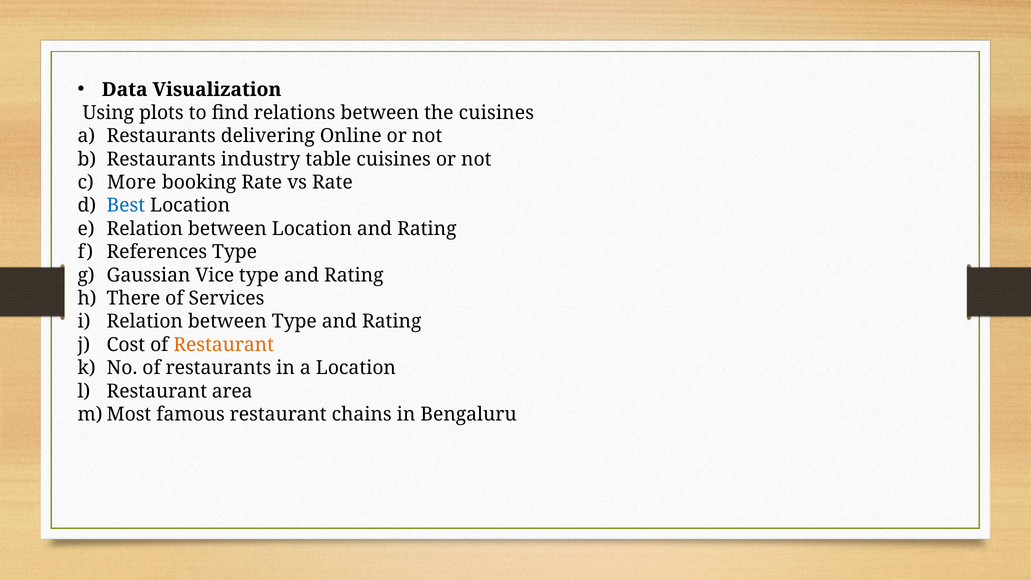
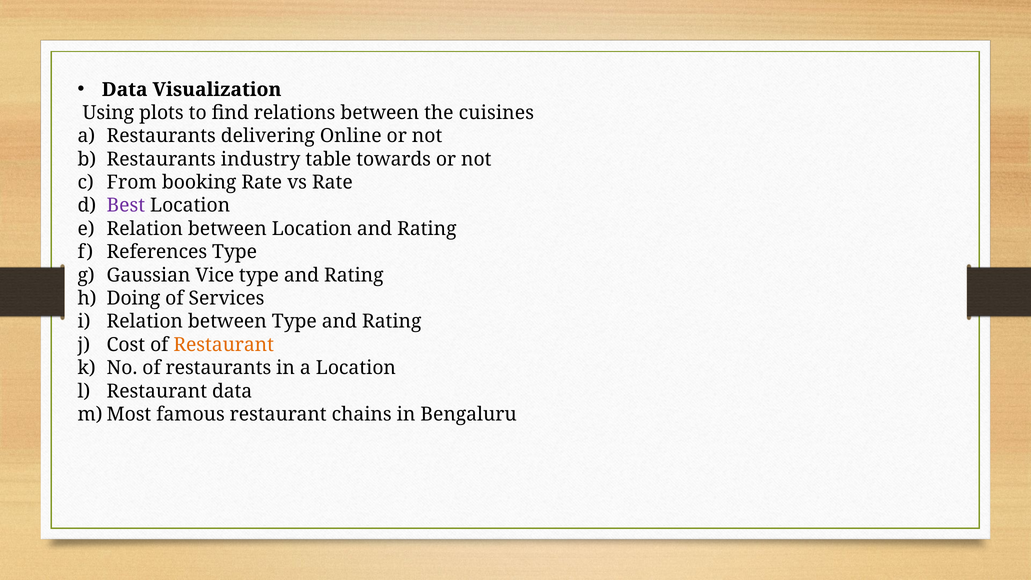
table cuisines: cuisines -> towards (394, 159)
More: More -> From (132, 182)
Best colour: blue -> purple (126, 206)
There: There -> Doing (133, 298)
Restaurant area: area -> data (232, 391)
